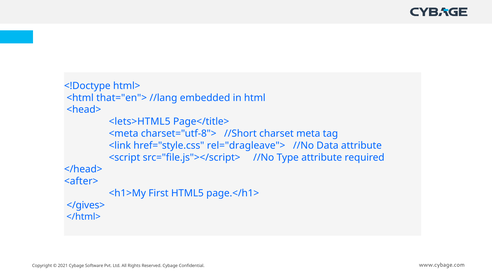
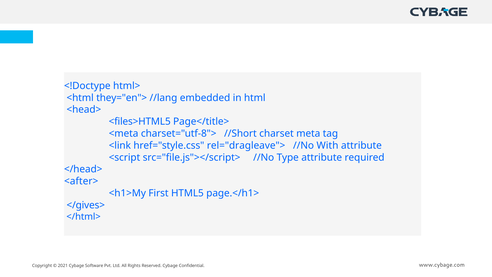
that="en">: that="en"> -> they="en"> (122, 98)
<lets>HTML5: <lets>HTML5 -> <files>HTML5 (140, 122)
Data: Data -> With (327, 145)
